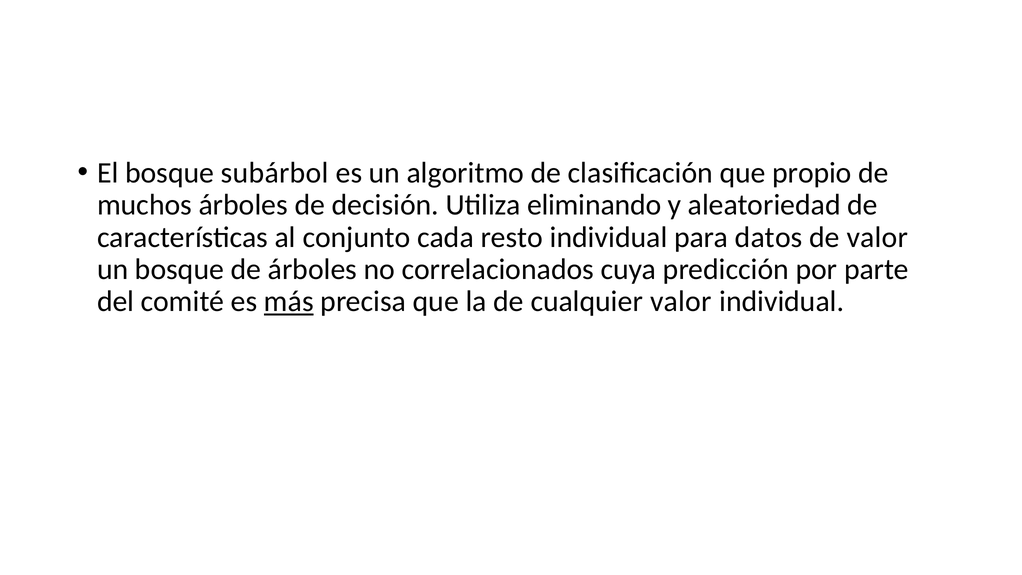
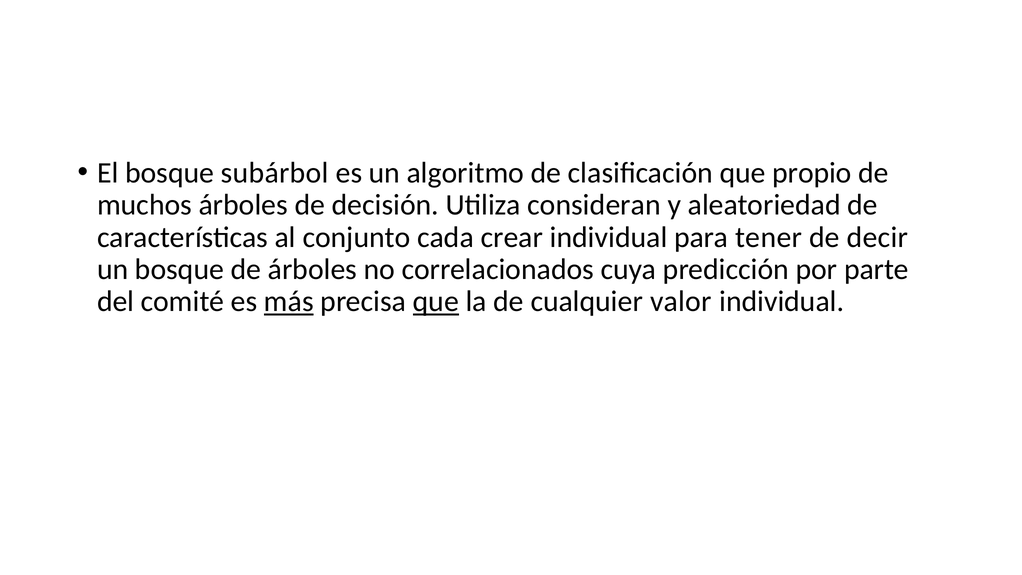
eliminando: eliminando -> consideran (594, 205)
resto: resto -> crear (512, 237)
datos: datos -> tener (769, 237)
de valor: valor -> decir (877, 237)
que underline: none -> present (436, 302)
